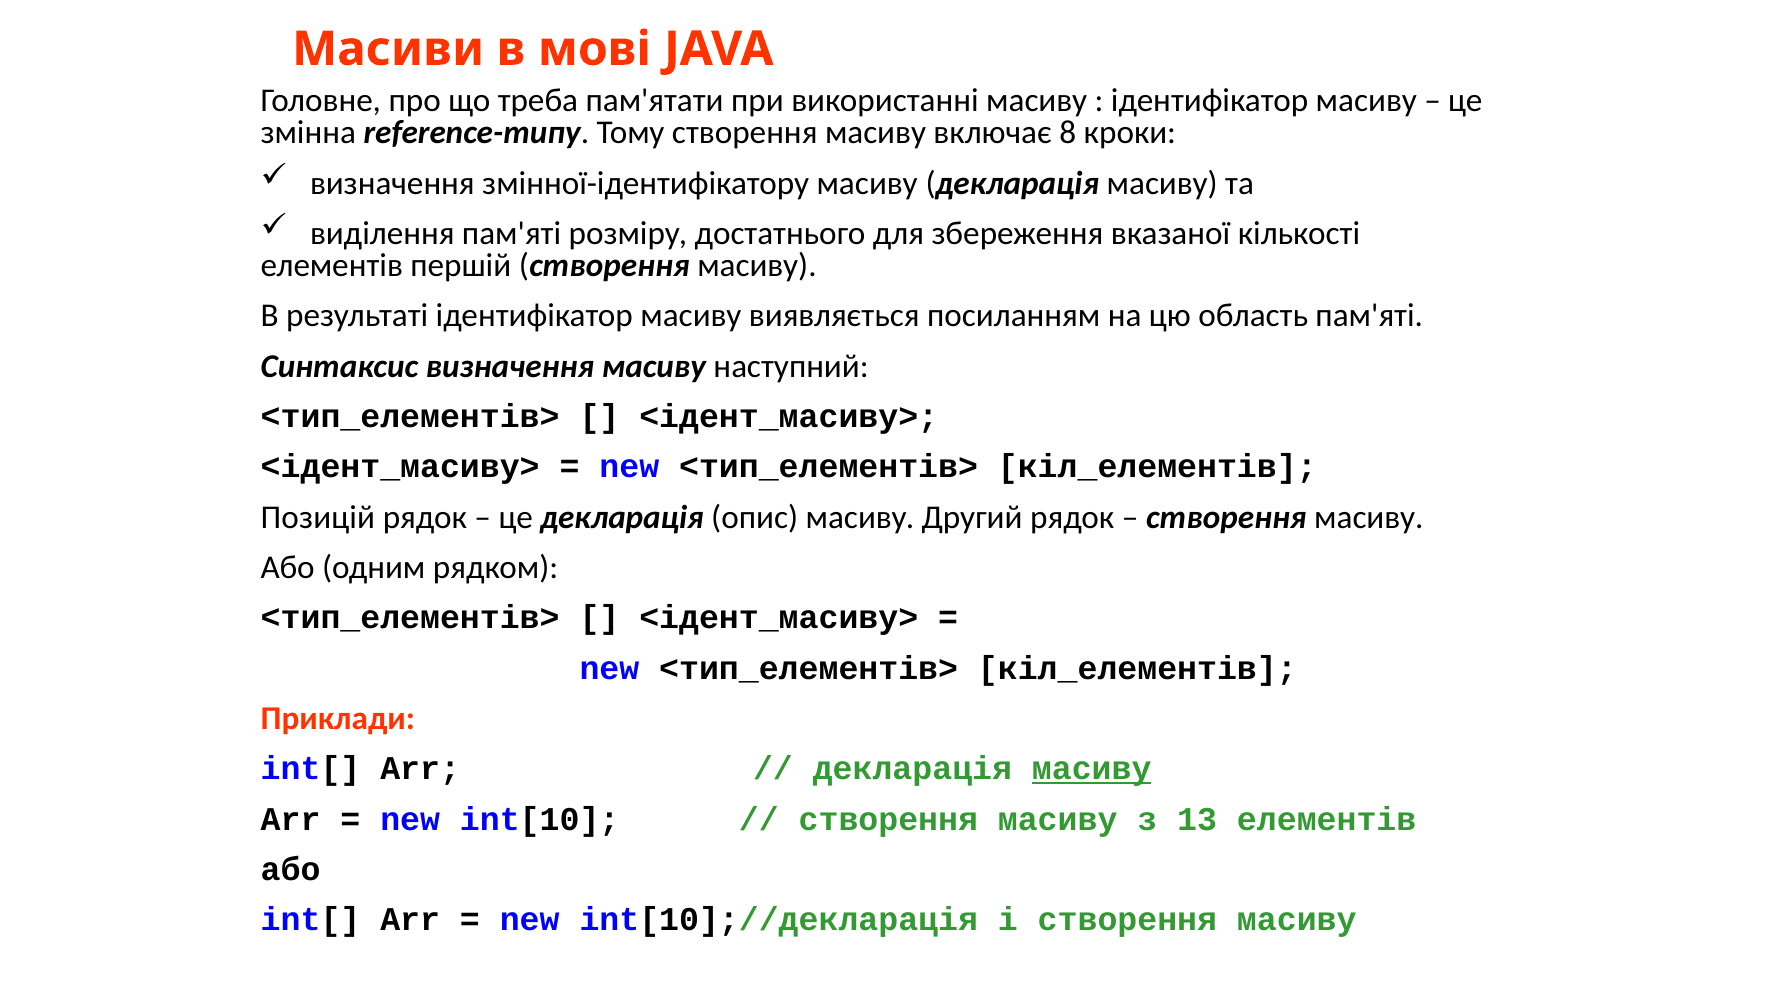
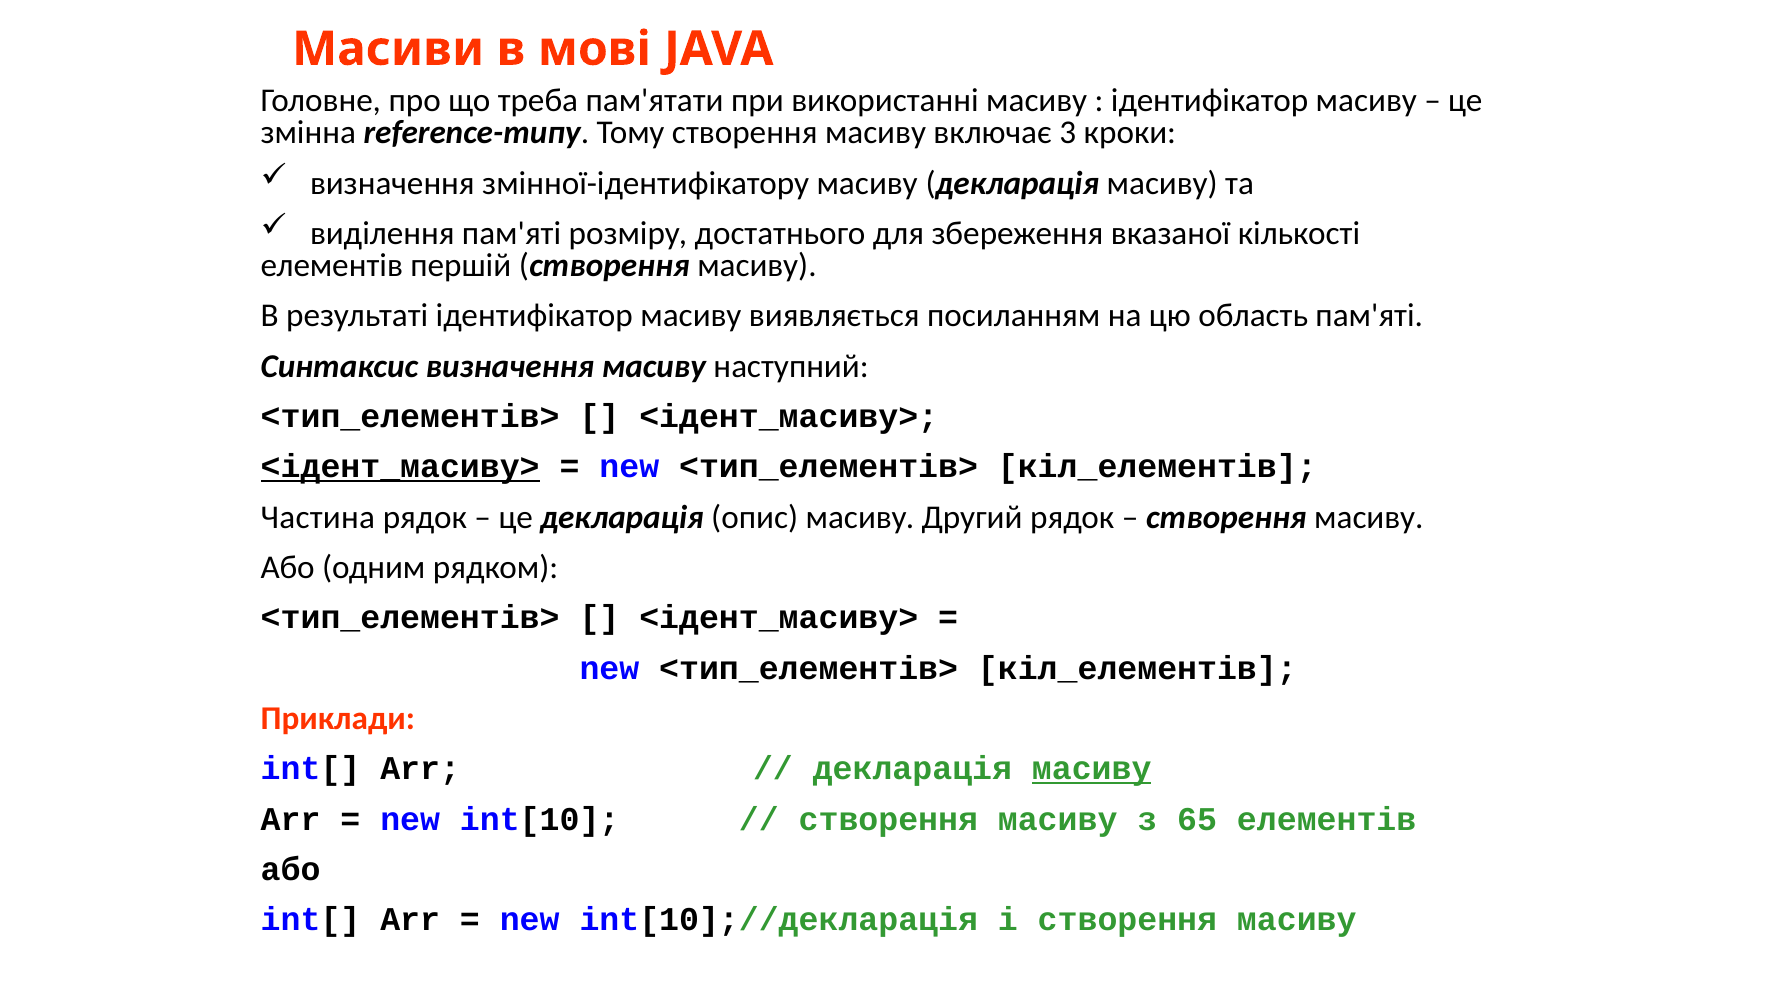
8: 8 -> 3 (1068, 133)
<ідент_масиву> underline: none -> present (400, 467)
Позицій: Позицій -> Частина (318, 517)
13: 13 -> 65 (1197, 819)
